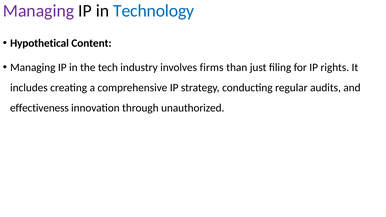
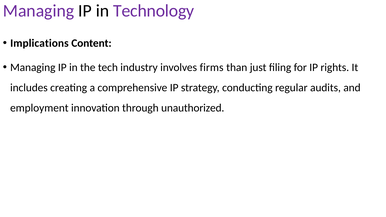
Technology colour: blue -> purple (154, 11)
Hypothetical: Hypothetical -> Implications (39, 43)
effectiveness: effectiveness -> employment (39, 108)
